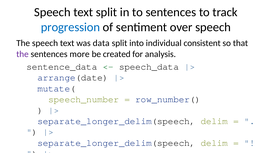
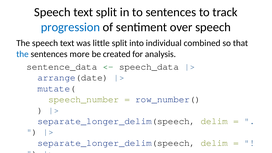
data: data -> little (101, 43)
consistent: consistent -> combined (202, 43)
the colour: purple -> blue (22, 54)
